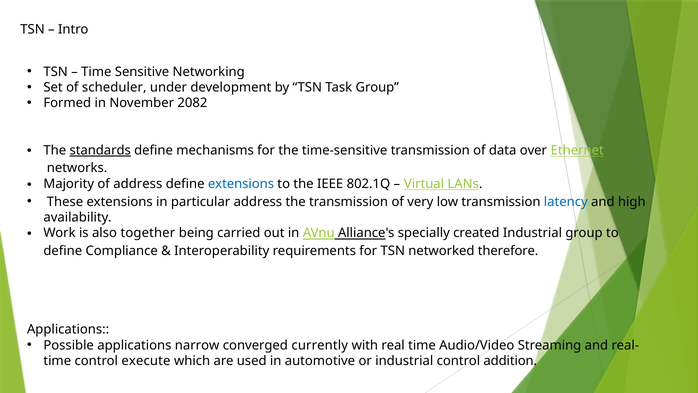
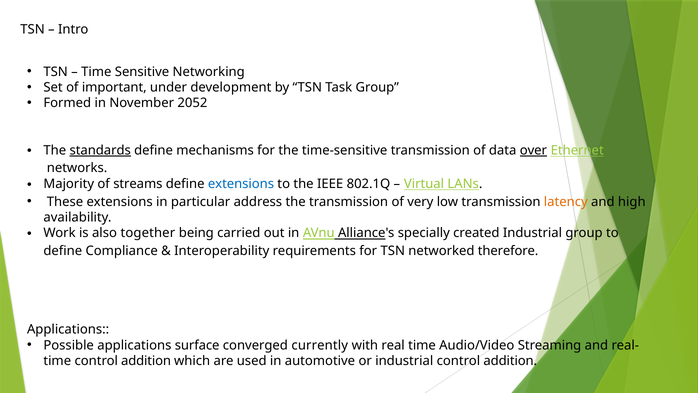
scheduler: scheduler -> important (114, 87)
2082: 2082 -> 2052 (192, 103)
over underline: none -> present (533, 150)
of address: address -> streams (138, 184)
latency colour: blue -> orange (566, 201)
narrow: narrow -> surface (197, 345)
time control execute: execute -> addition (146, 361)
